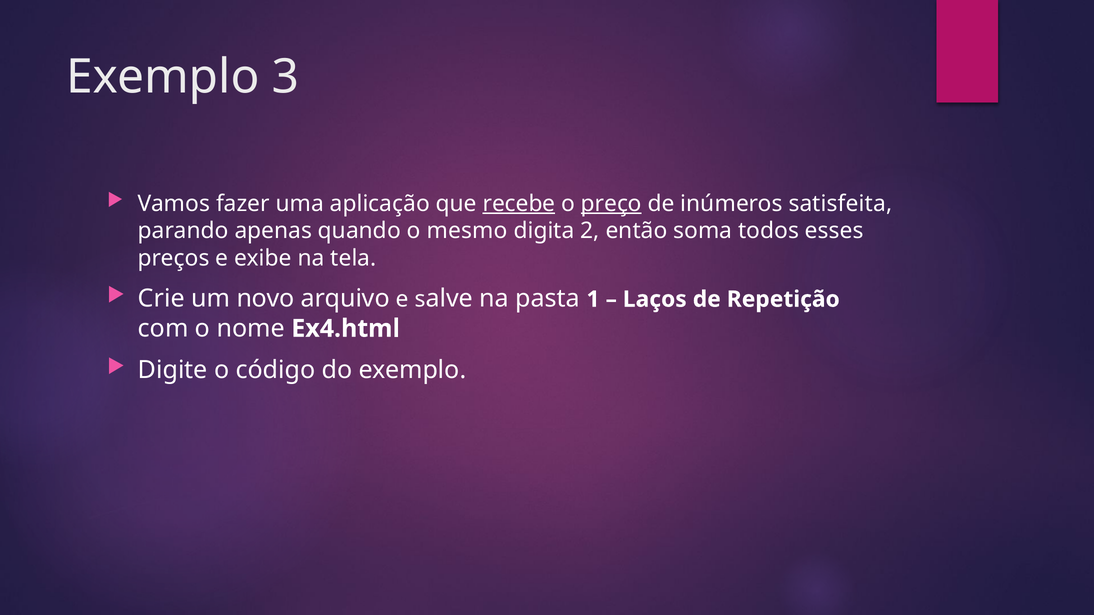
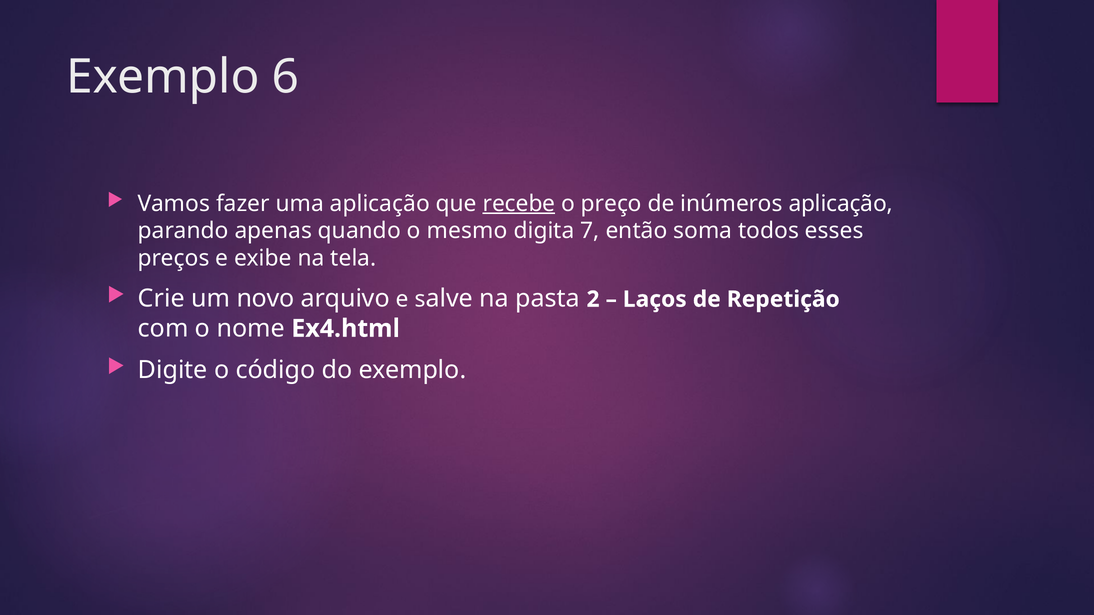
3: 3 -> 6 (286, 77)
preço underline: present -> none (611, 204)
inúmeros satisfeita: satisfeita -> aplicação (841, 204)
2: 2 -> 7 (590, 231)
1: 1 -> 2 (593, 299)
